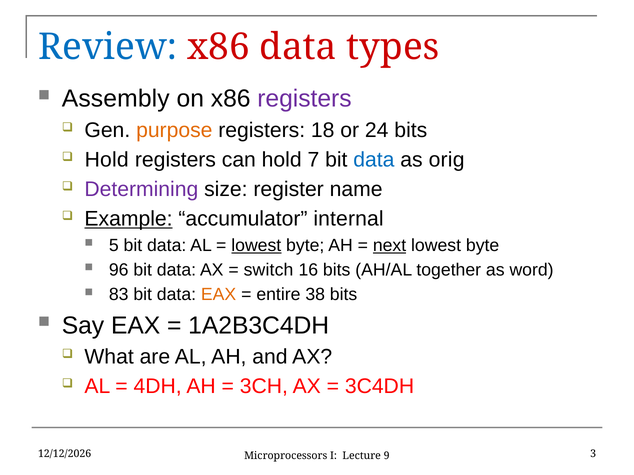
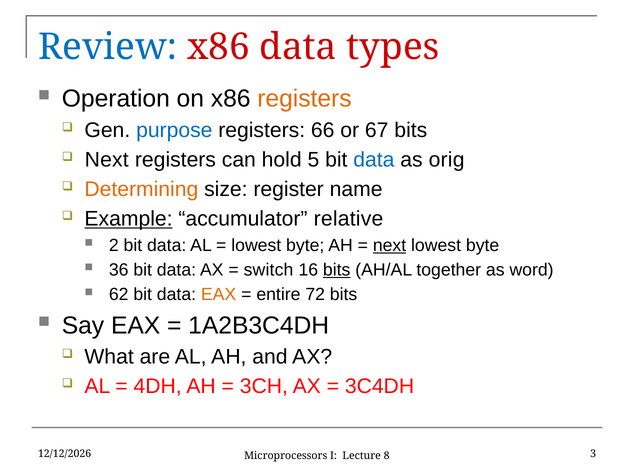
Assembly: Assembly -> Operation (116, 99)
registers colour: purple -> orange (304, 99)
purpose colour: orange -> blue (174, 130)
18: 18 -> 66 (323, 130)
24: 24 -> 67 (377, 130)
Hold: Hold -> Next (107, 160)
7: 7 -> 5 (313, 160)
Determining colour: purple -> orange (141, 189)
internal: internal -> relative (348, 219)
5: 5 -> 2 (114, 246)
lowest underline: present -> none (256, 246)
96: 96 -> 36 (119, 270)
bits underline: none -> present (337, 270)
83: 83 -> 62 (119, 295)
38: 38 -> 72 (315, 295)
9: 9 -> 8 (387, 456)
